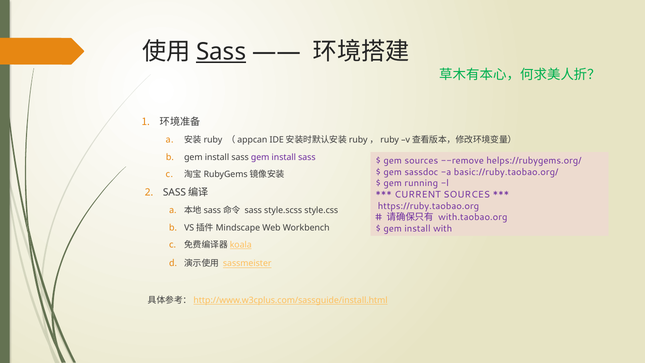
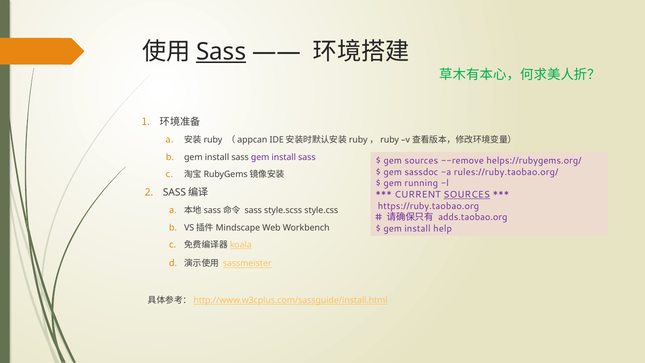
basic://ruby.taobao.org/: basic://ruby.taobao.org/ -> rules://ruby.taobao.org/ (506, 172)
SOURCES underline: none -> present (467, 195)
with.taobao.org: with.taobao.org -> adds.taobao.org (473, 217)
with: with -> help (443, 228)
